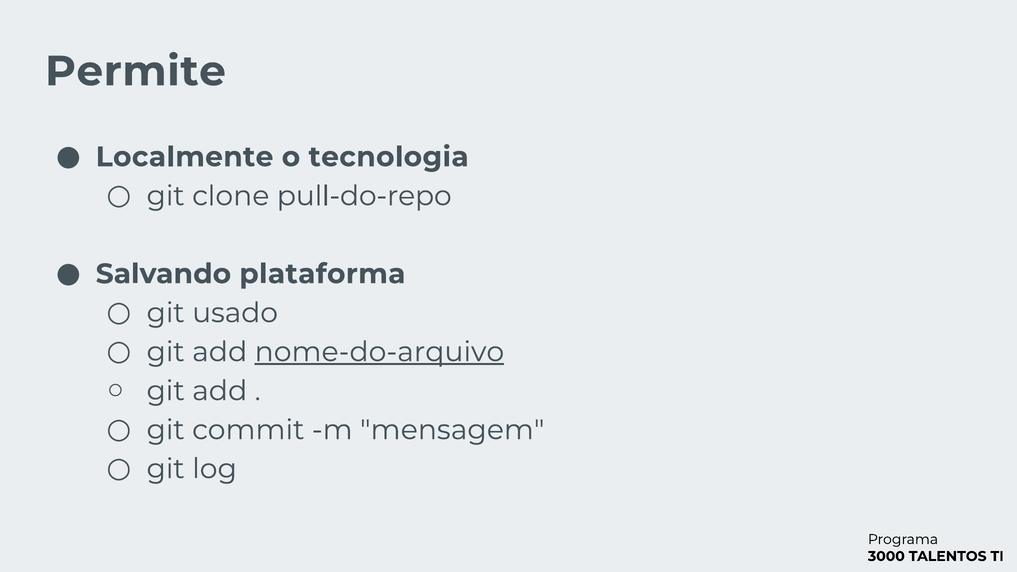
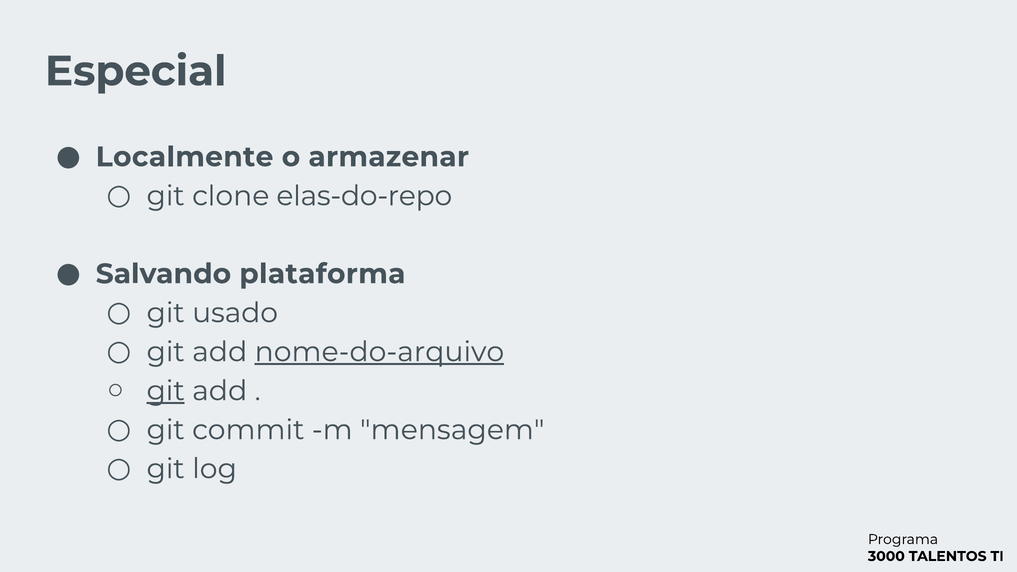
Permite: Permite -> Especial (136, 71)
tecnologia: tecnologia -> armazenar (389, 157)
pull-do-repo: pull-do-repo -> elas-do-repo (364, 196)
git underline: none -> present (166, 391)
